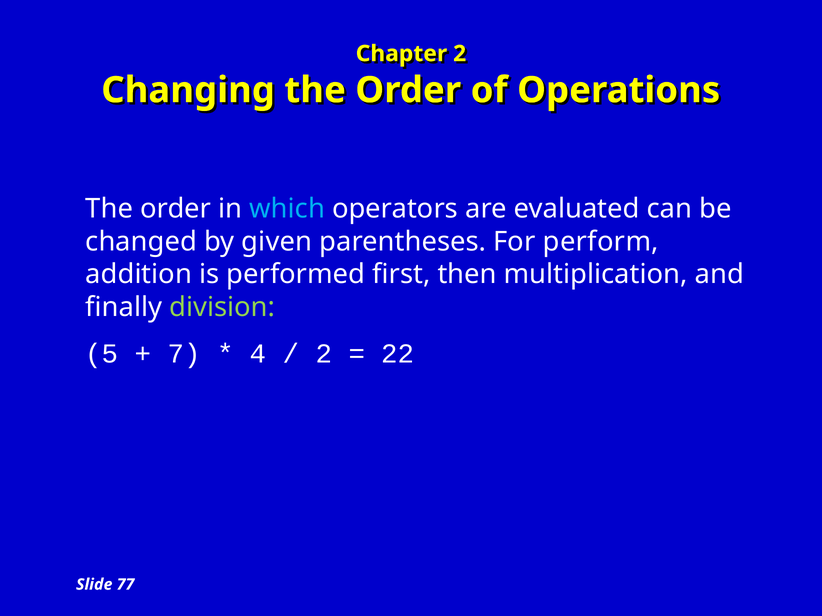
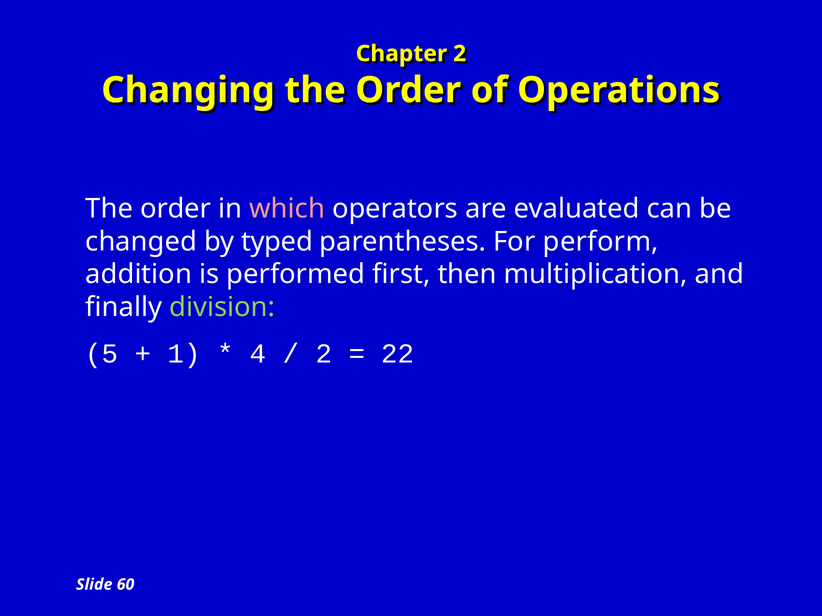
which colour: light blue -> pink (287, 209)
given: given -> typed (277, 242)
7: 7 -> 1 (184, 354)
77: 77 -> 60 (125, 585)
